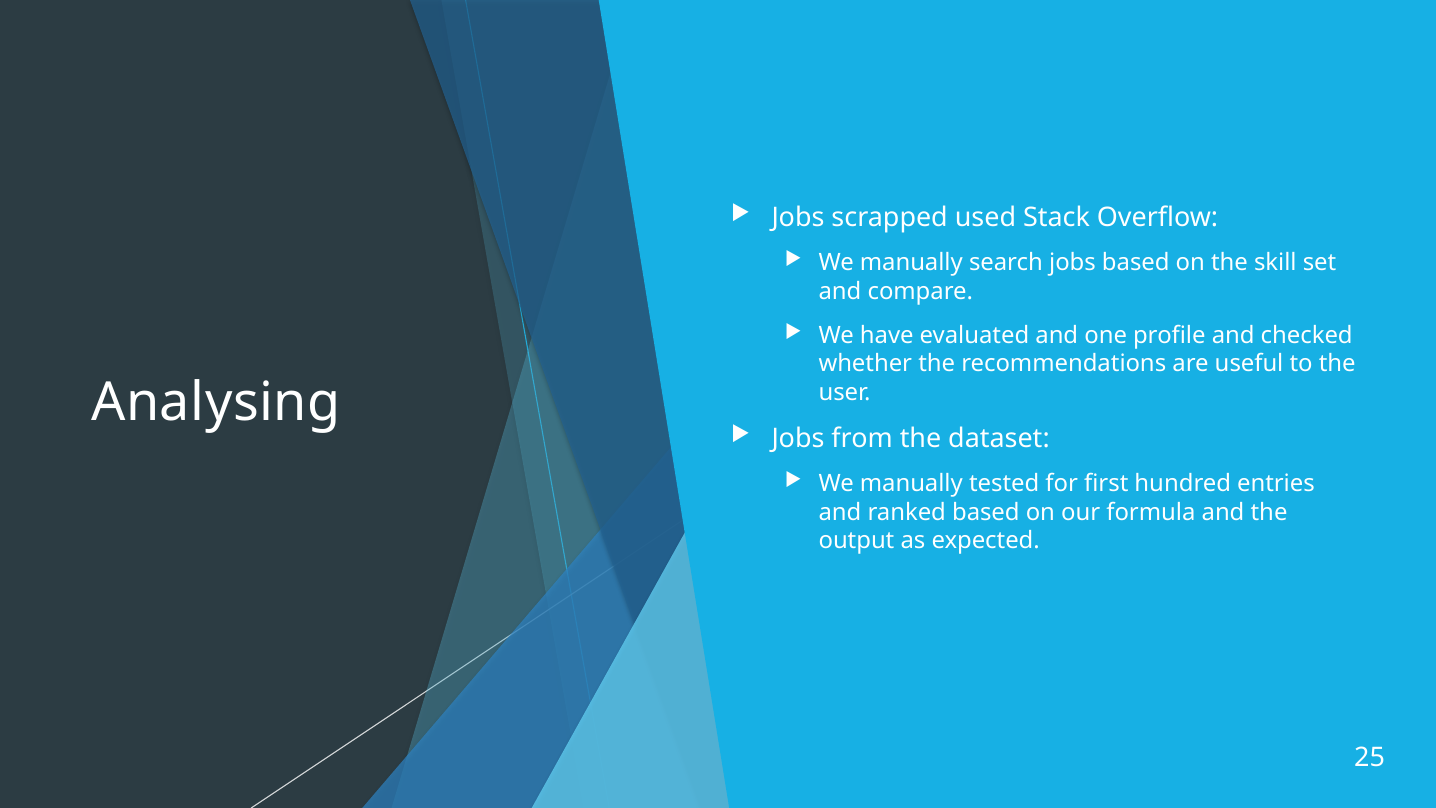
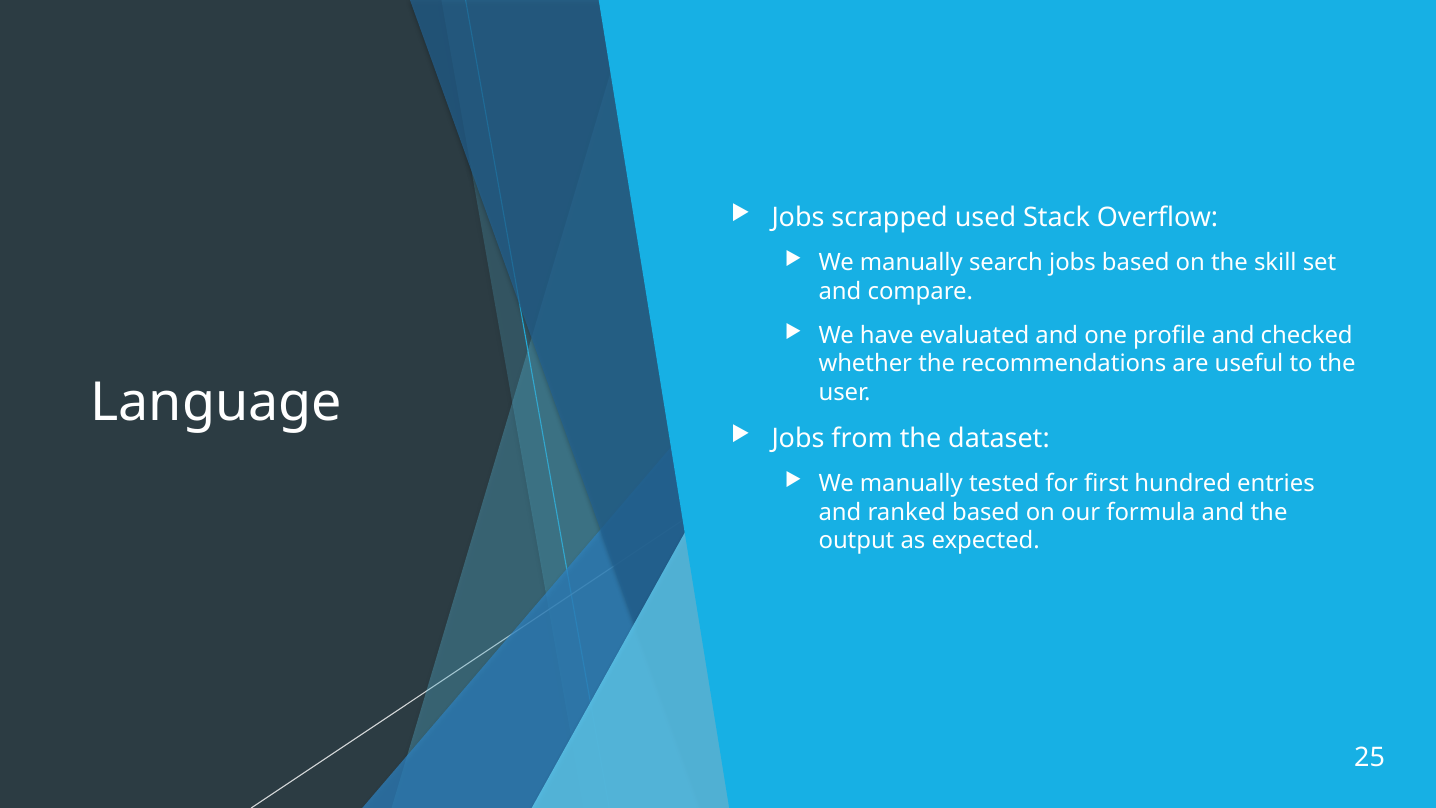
Analysing: Analysing -> Language (216, 402)
